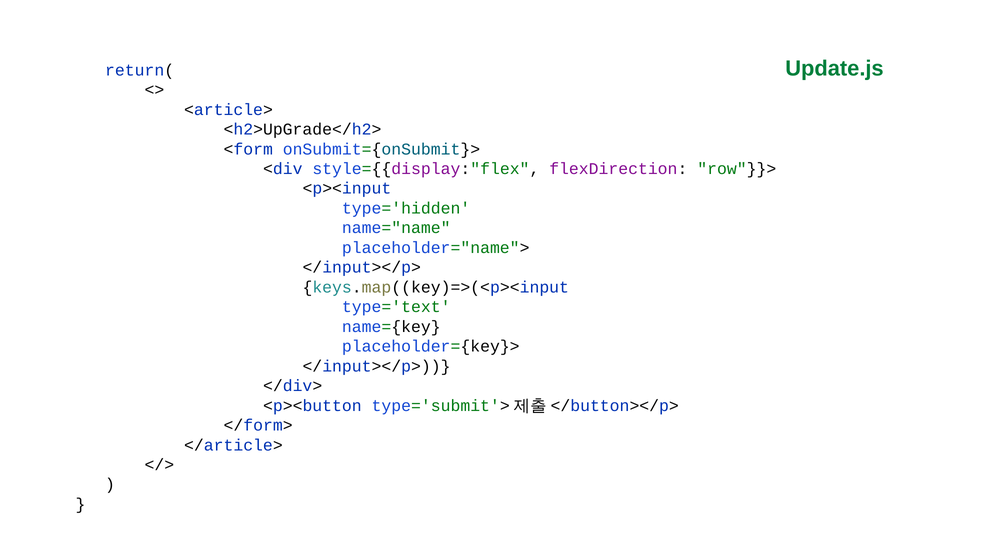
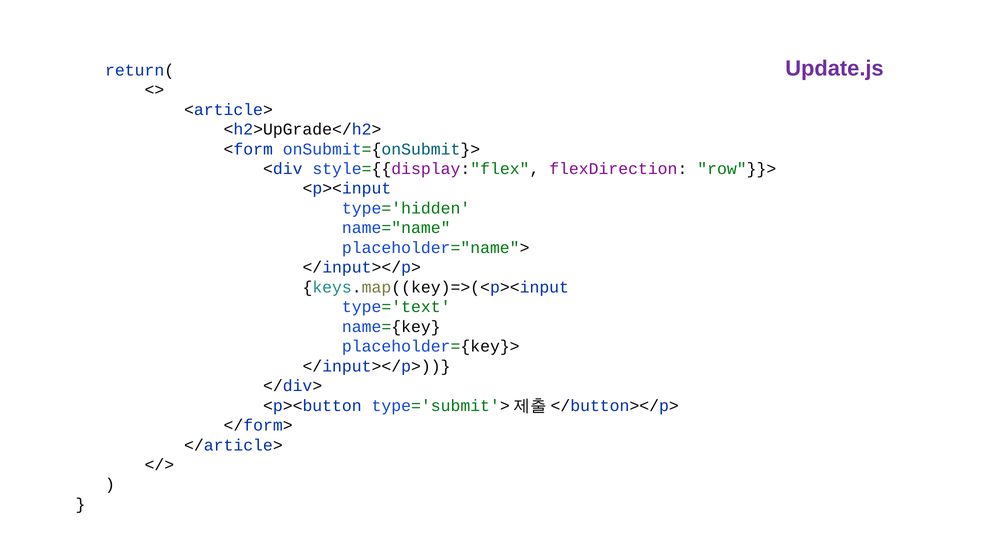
Update.js colour: green -> purple (834, 69)
